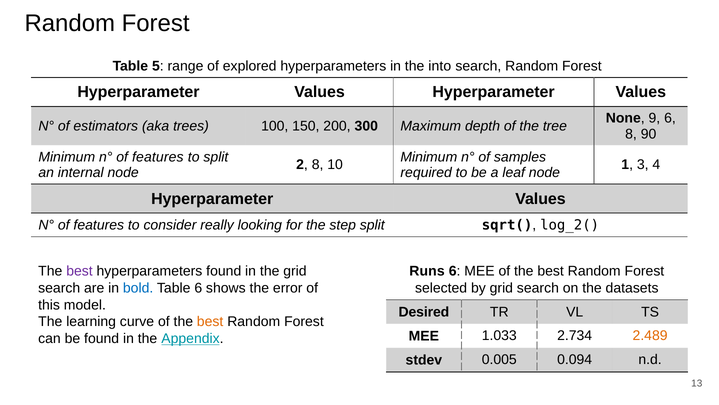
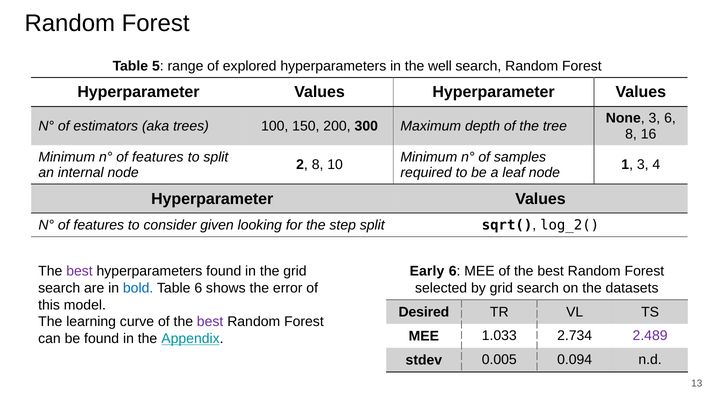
into: into -> well (440, 66)
None 9: 9 -> 3 (654, 118)
90: 90 -> 16 (649, 134)
really: really -> given (217, 225)
Runs: Runs -> Early (427, 271)
best colour: orange -> purple (210, 321)
2.489 colour: orange -> purple (650, 335)
